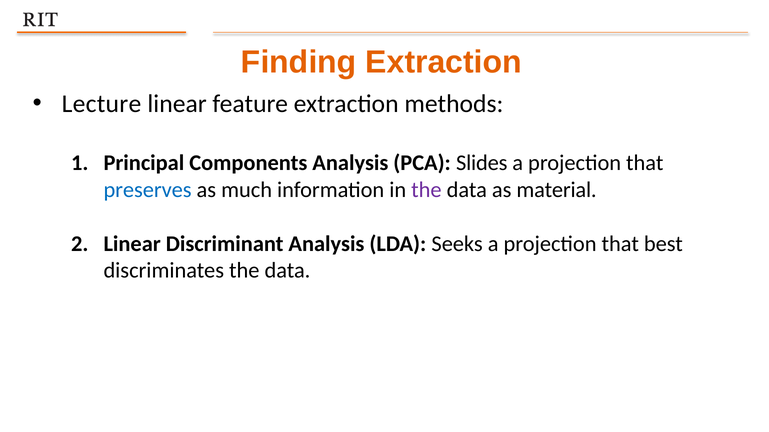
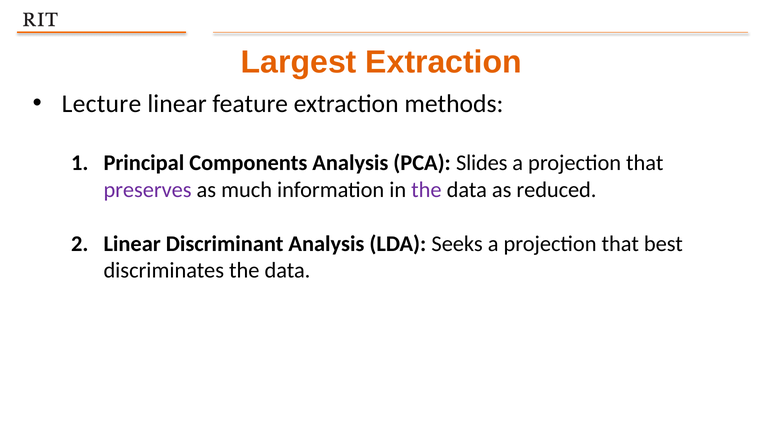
Finding: Finding -> Largest (299, 62)
preserves colour: blue -> purple (148, 190)
material: material -> reduced (556, 190)
